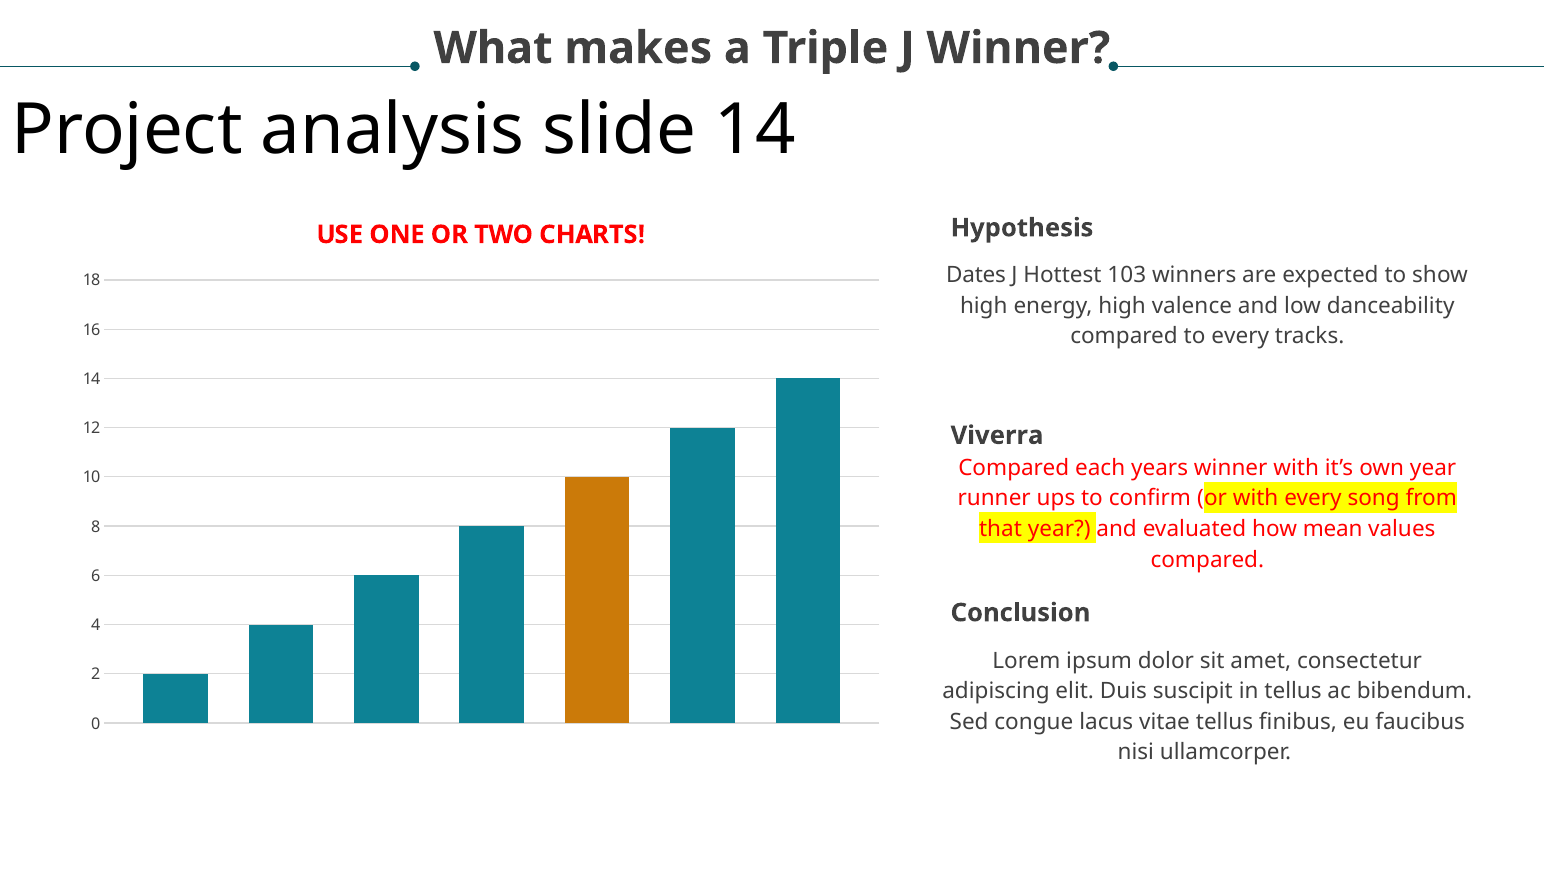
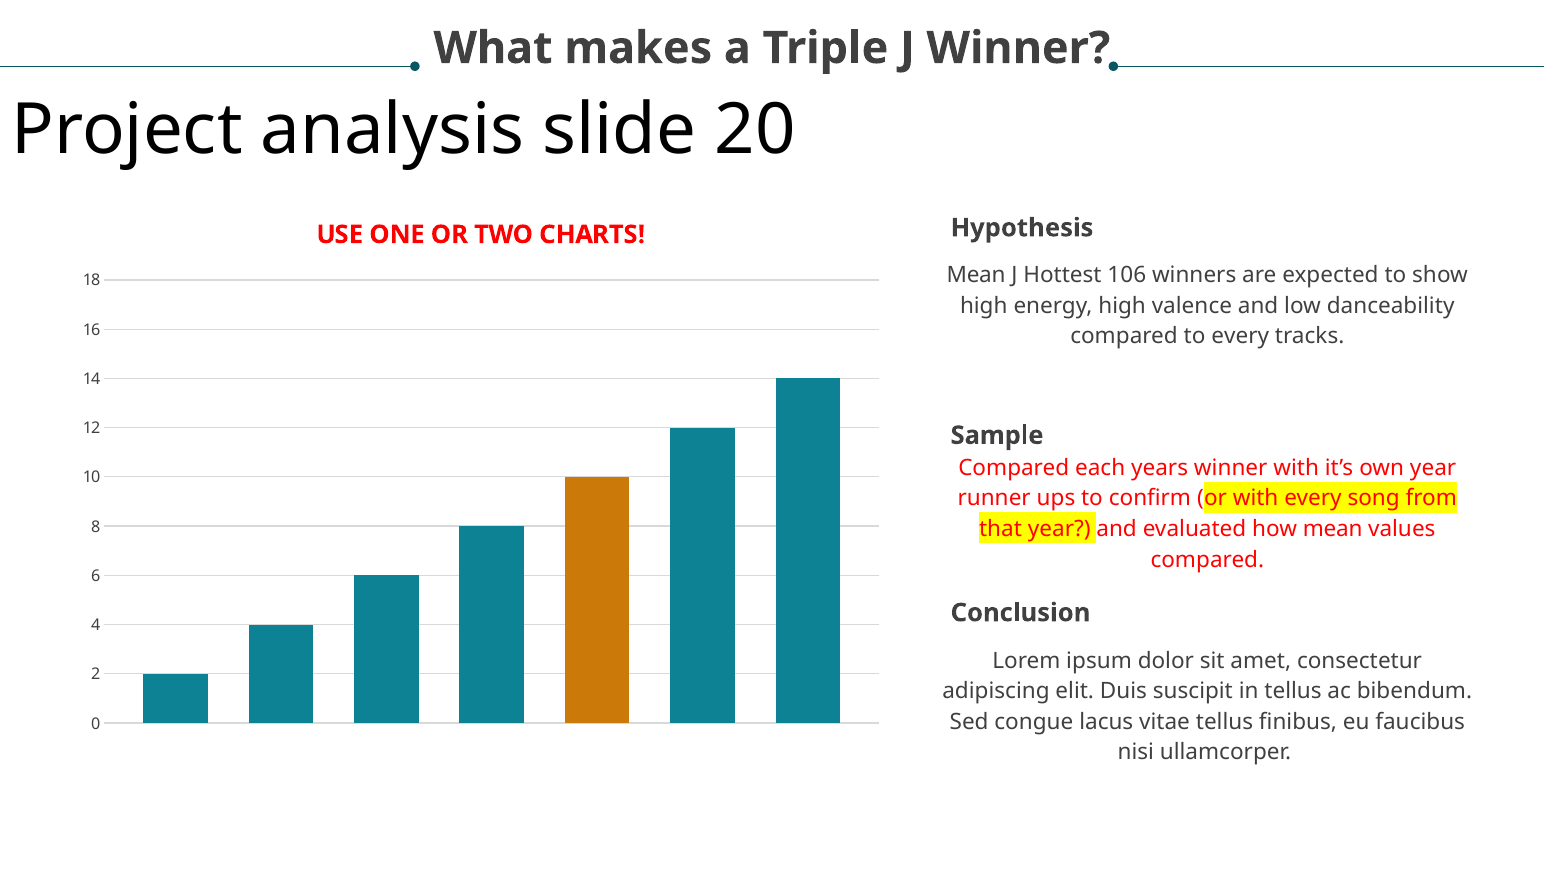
slide 14: 14 -> 20 (755, 130)
Dates: Dates -> Mean (976, 275)
103: 103 -> 106 (1127, 275)
Viverra: Viverra -> Sample (997, 435)
